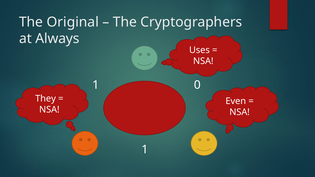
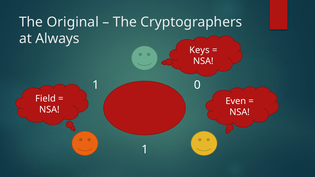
Uses: Uses -> Keys (199, 50)
They: They -> Field (45, 99)
